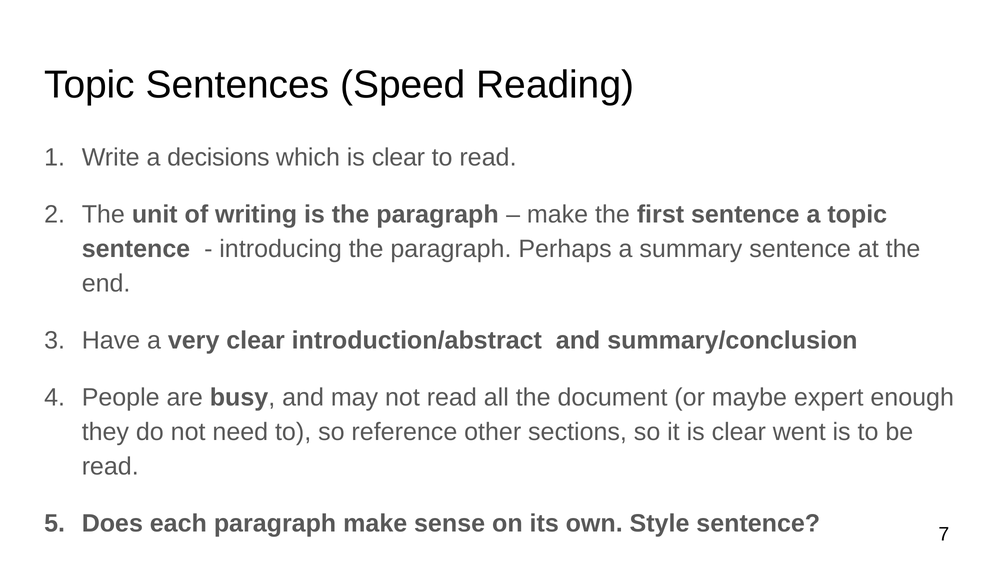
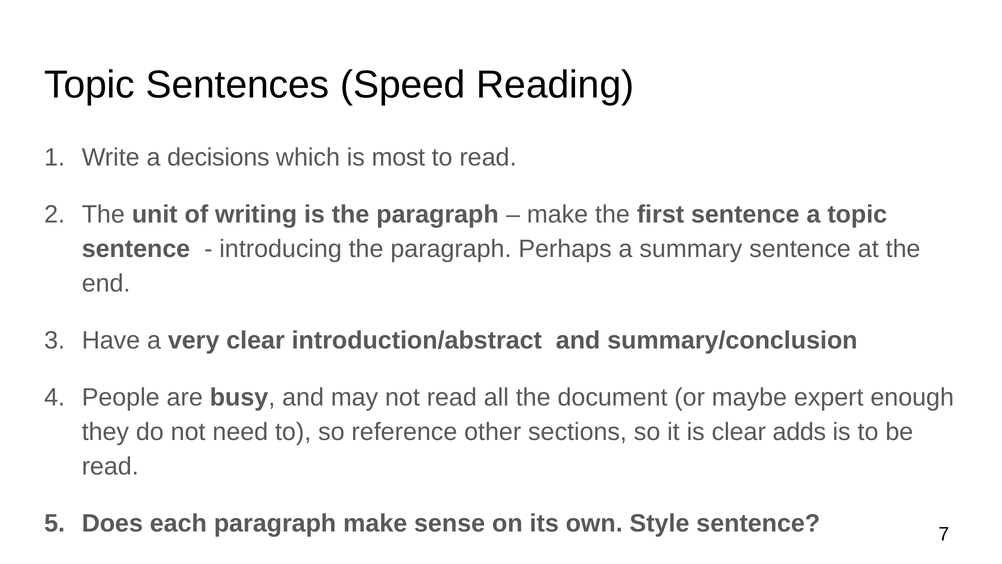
which is clear: clear -> most (398, 158)
went: went -> adds (799, 432)
